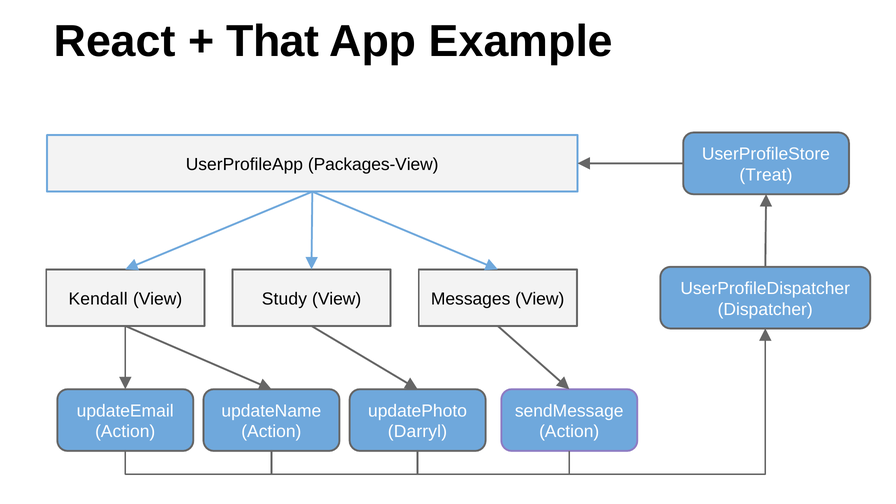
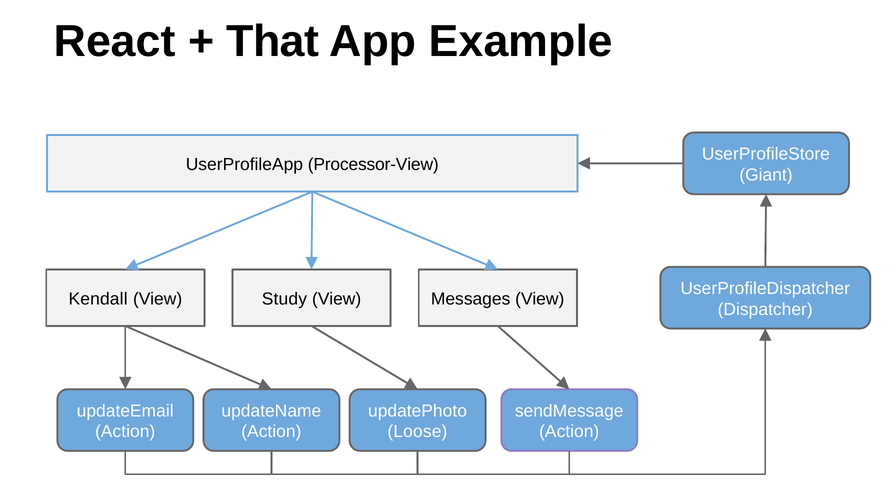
Packages-View: Packages-View -> Processor-View (373, 165)
Treat: Treat -> Giant (766, 175)
Darryl: Darryl -> Loose (417, 432)
